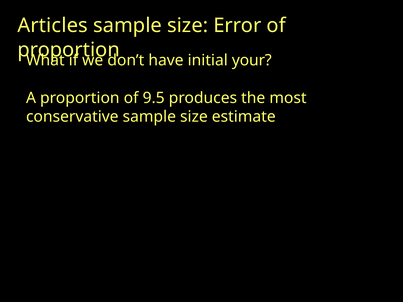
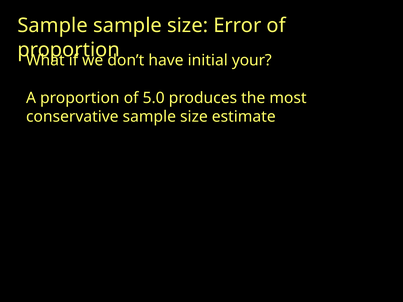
Articles: Articles -> Sample (53, 26)
9.5: 9.5 -> 5.0 (154, 98)
